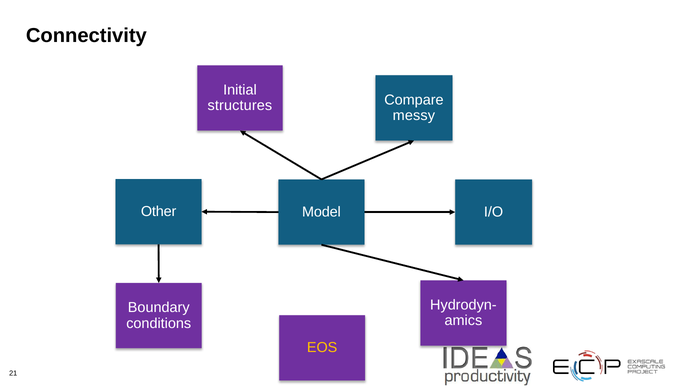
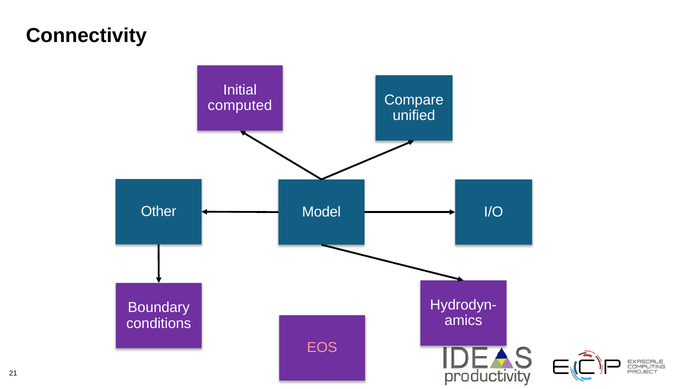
structures: structures -> computed (240, 106)
messy: messy -> unified (414, 116)
EOS colour: yellow -> pink (322, 348)
